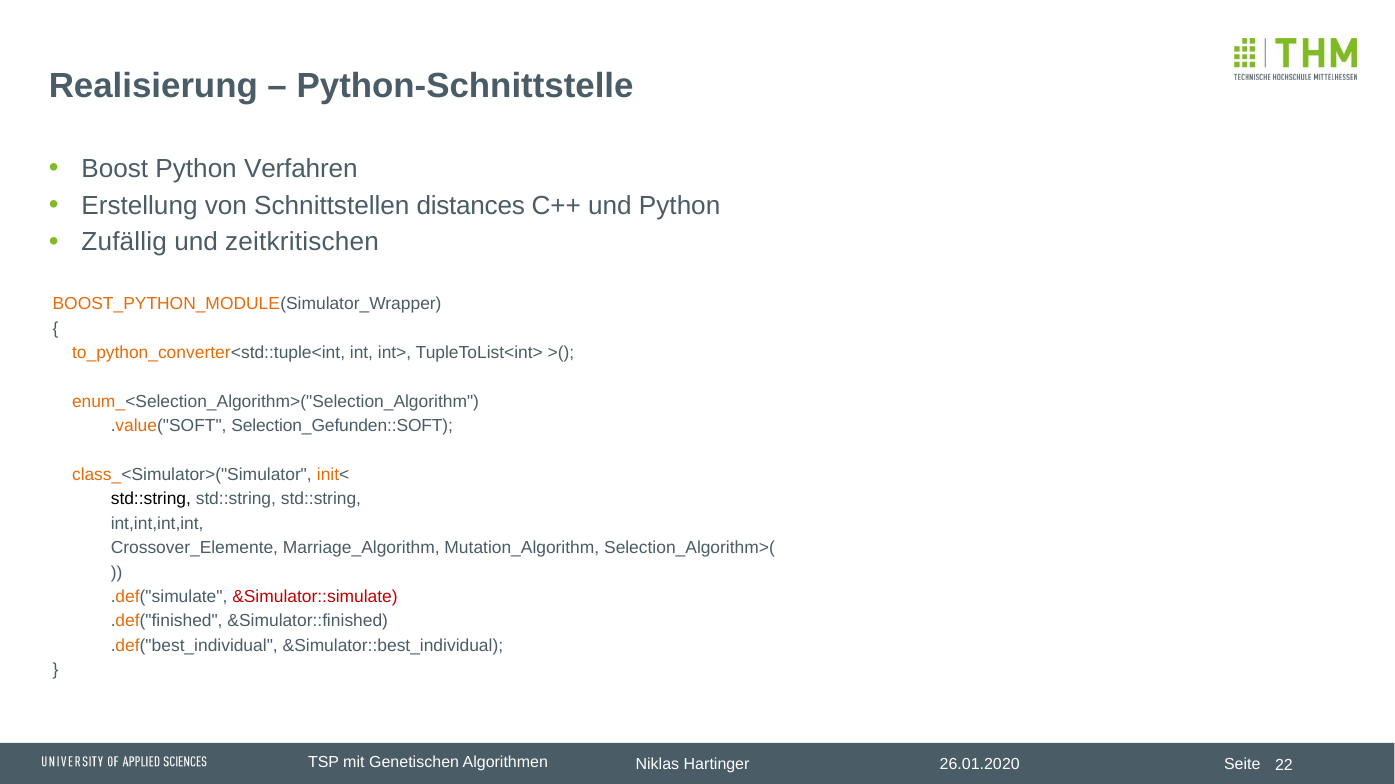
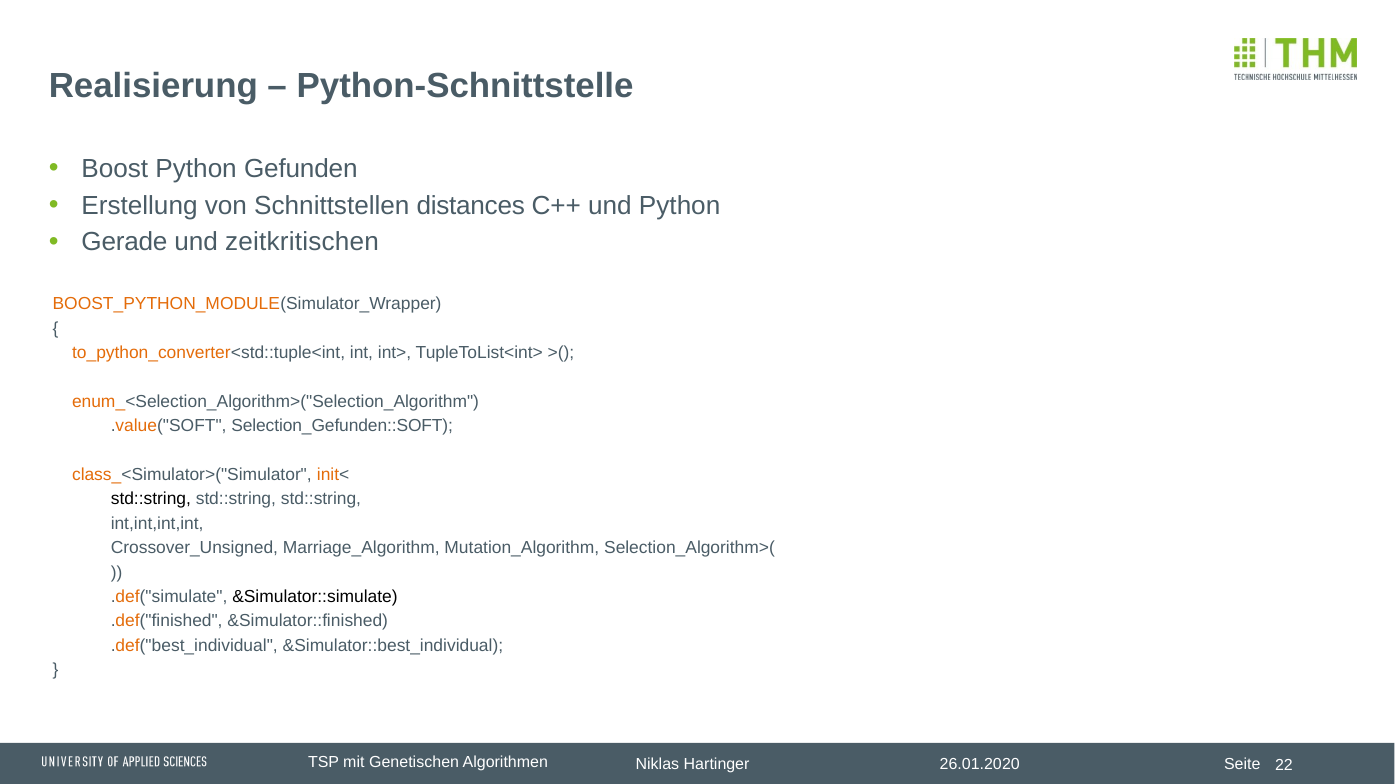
Verfahren: Verfahren -> Gefunden (301, 169)
Zufällig: Zufällig -> Gerade (124, 242)
Crossover_Elemente: Crossover_Elemente -> Crossover_Unsigned (194, 548)
&Simulator::simulate colour: red -> black (315, 597)
